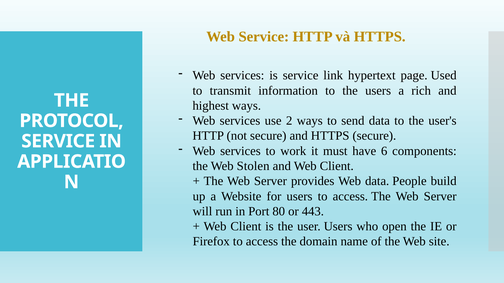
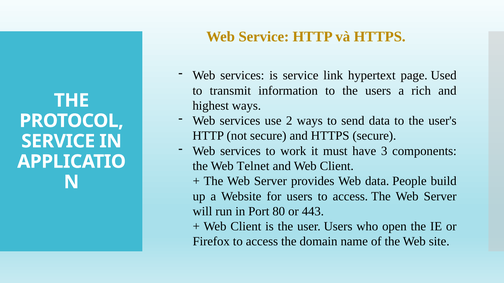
6: 6 -> 3 (384, 151)
Stolen: Stolen -> Telnet (253, 166)
